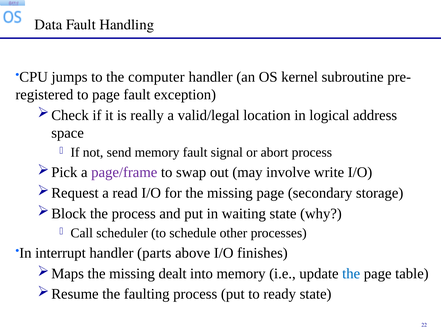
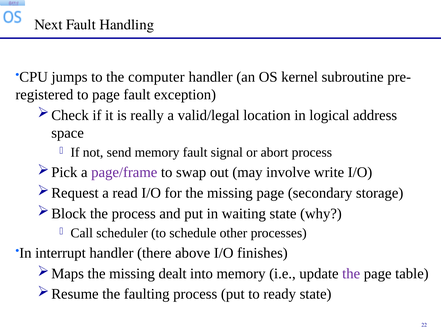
Data: Data -> Next (49, 25)
parts: parts -> there (154, 253)
the colour: blue -> purple (351, 273)
